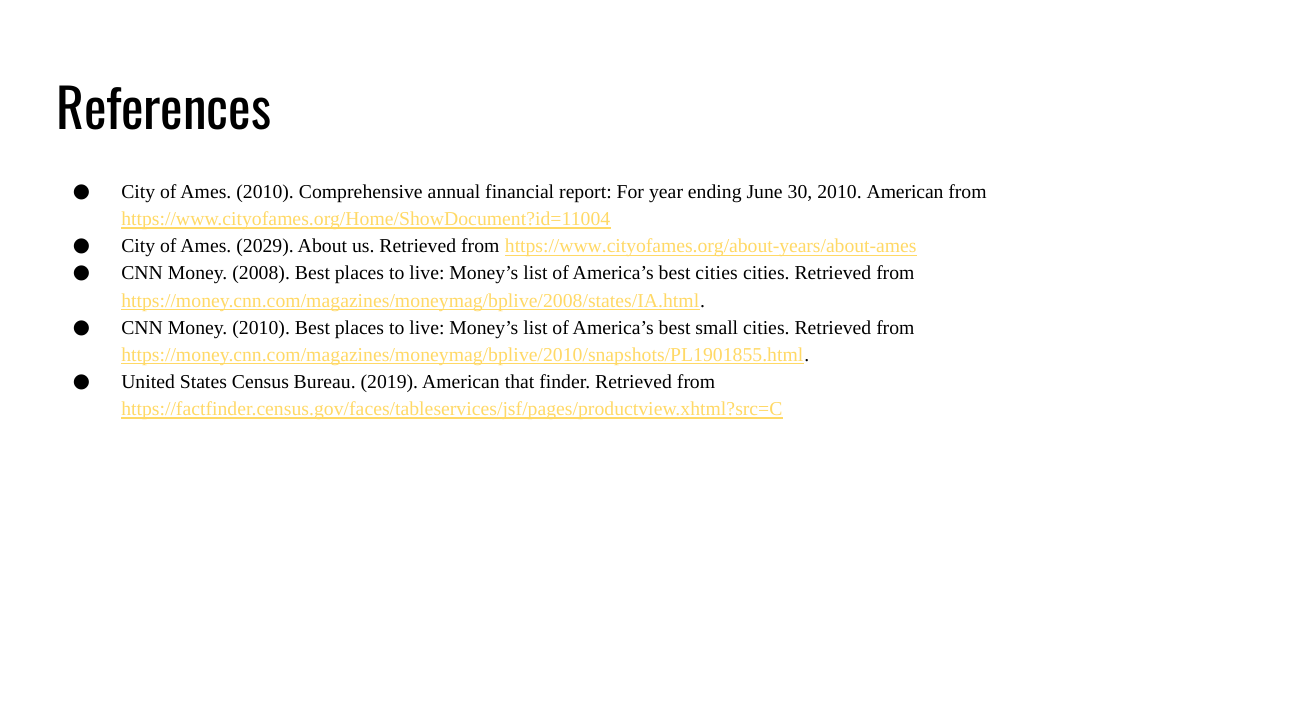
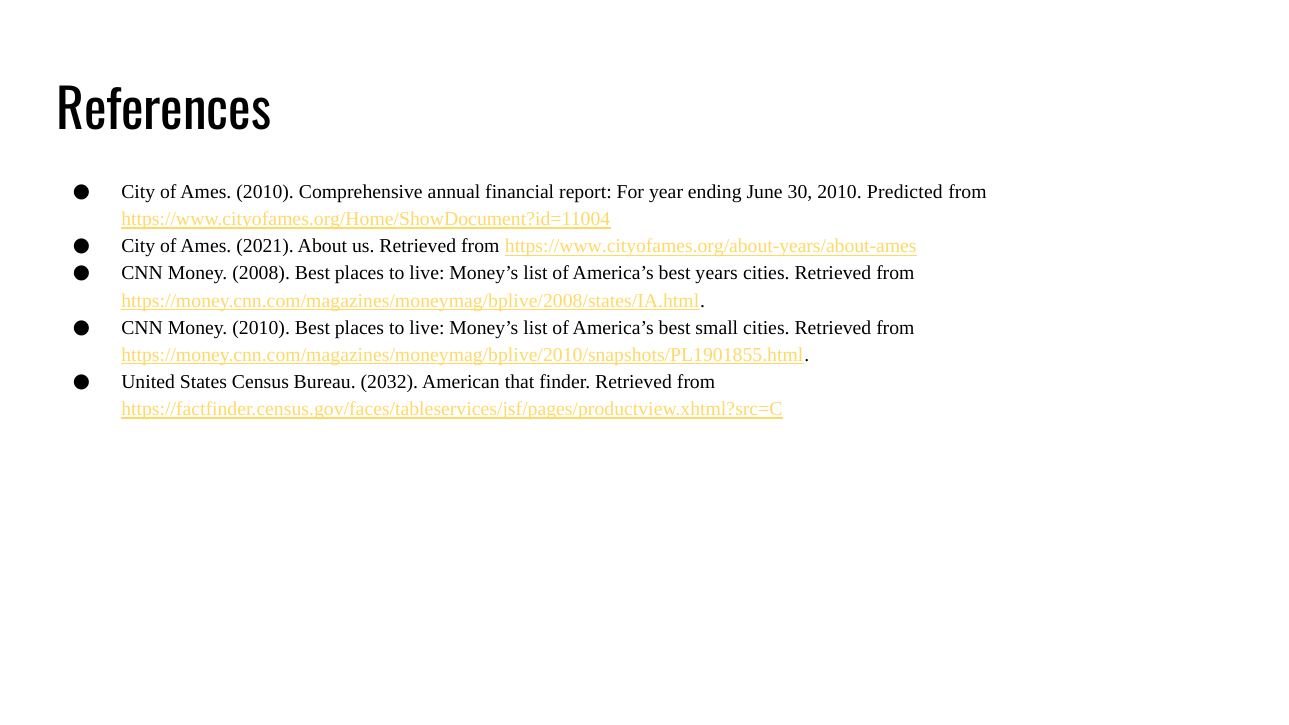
2010 American: American -> Predicted (905, 192)
2029: 2029 -> 2021 (265, 246)
best cities: cities -> years (717, 273)
2019: 2019 -> 2032 (389, 382)
